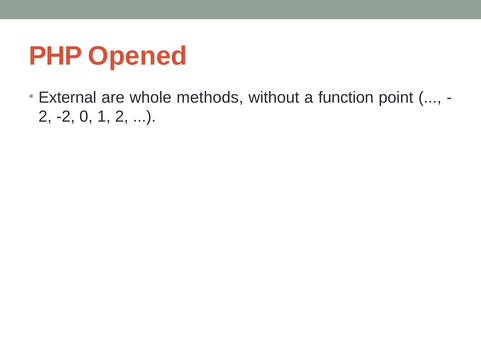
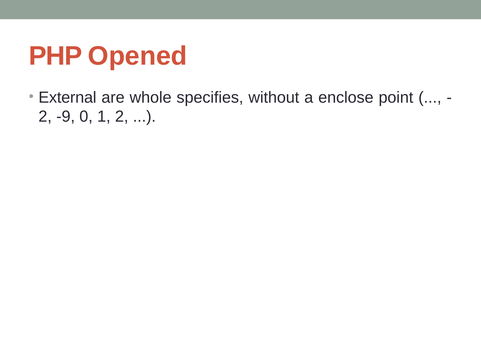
methods: methods -> specifies (210, 97)
function: function -> enclose (346, 97)
-2: -2 -> -9 (66, 117)
